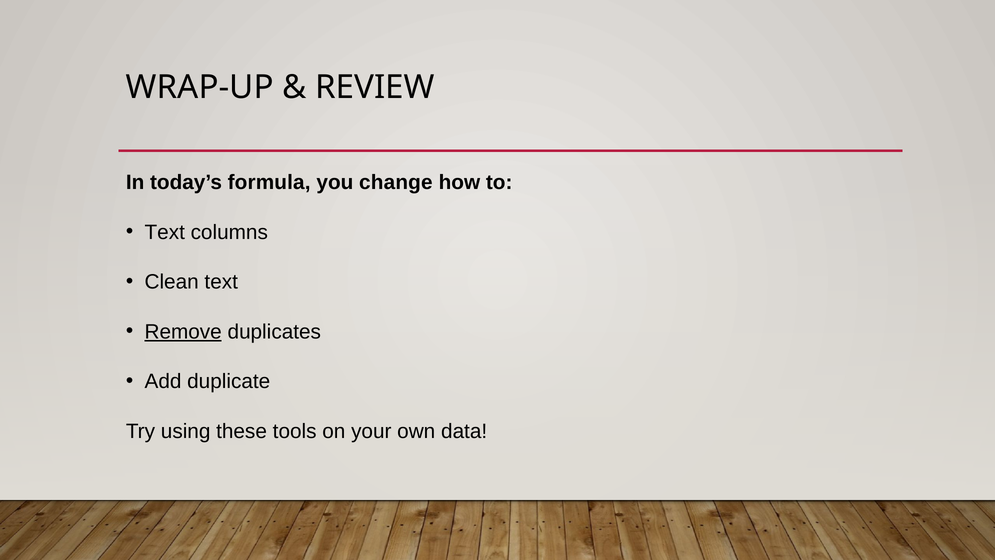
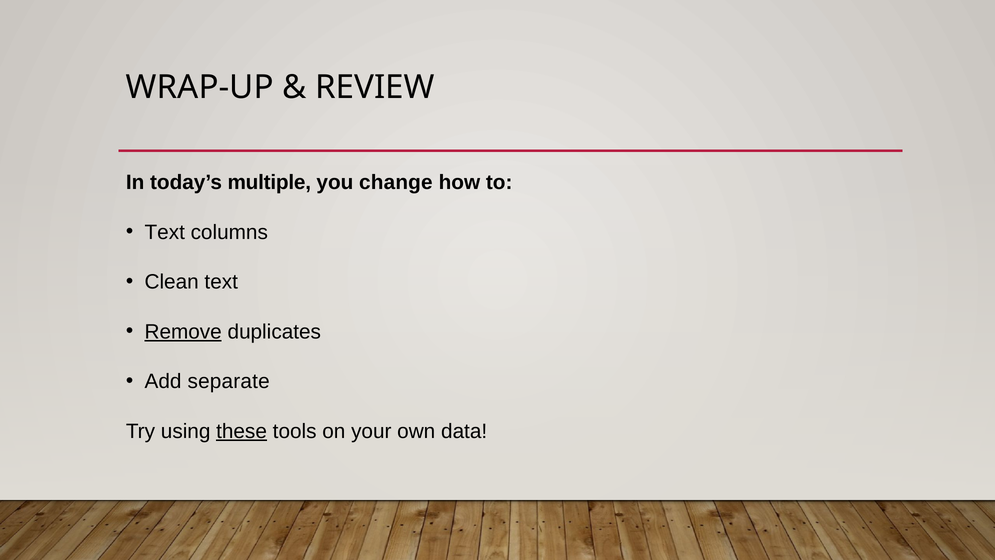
formula: formula -> multiple (269, 182)
duplicate: duplicate -> separate (229, 381)
these underline: none -> present (242, 431)
